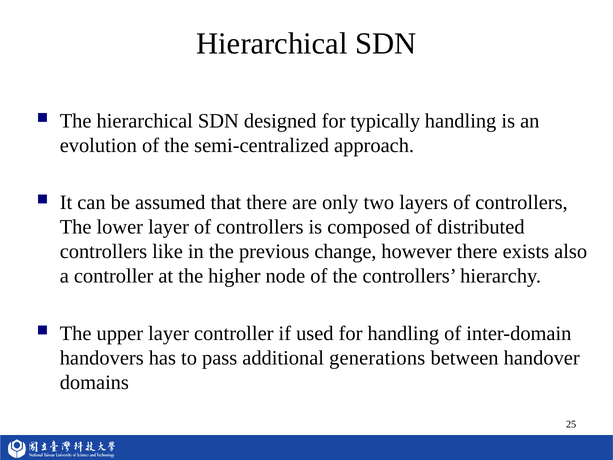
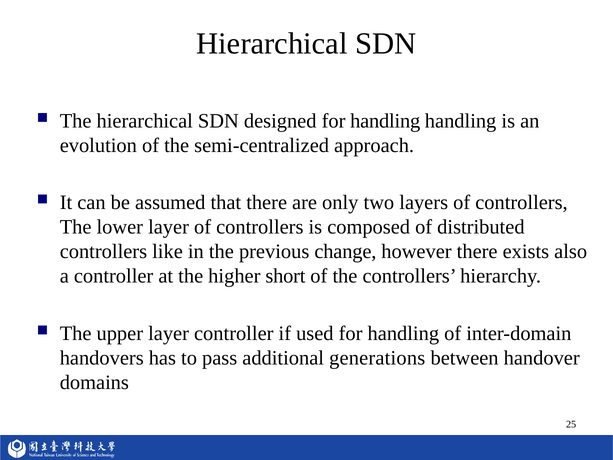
designed for typically: typically -> handling (385, 121)
node: node -> short (285, 276)
